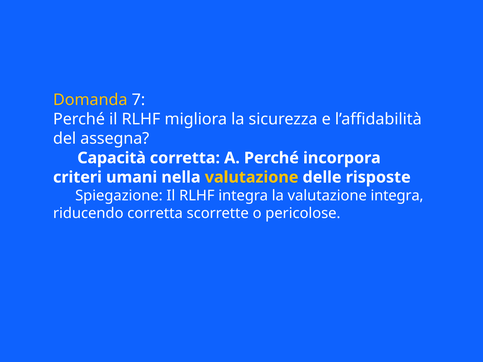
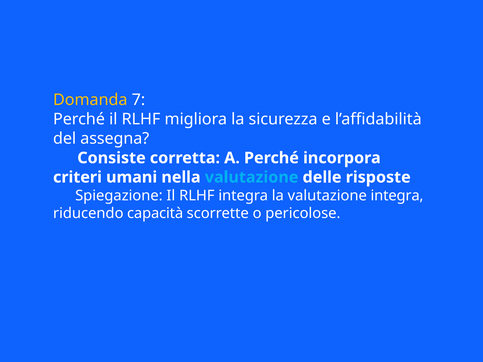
Capacità: Capacità -> Consiste (111, 158)
valutazione colour: yellow -> light blue (252, 177)
riducendo corretta: corretta -> capacità (155, 213)
